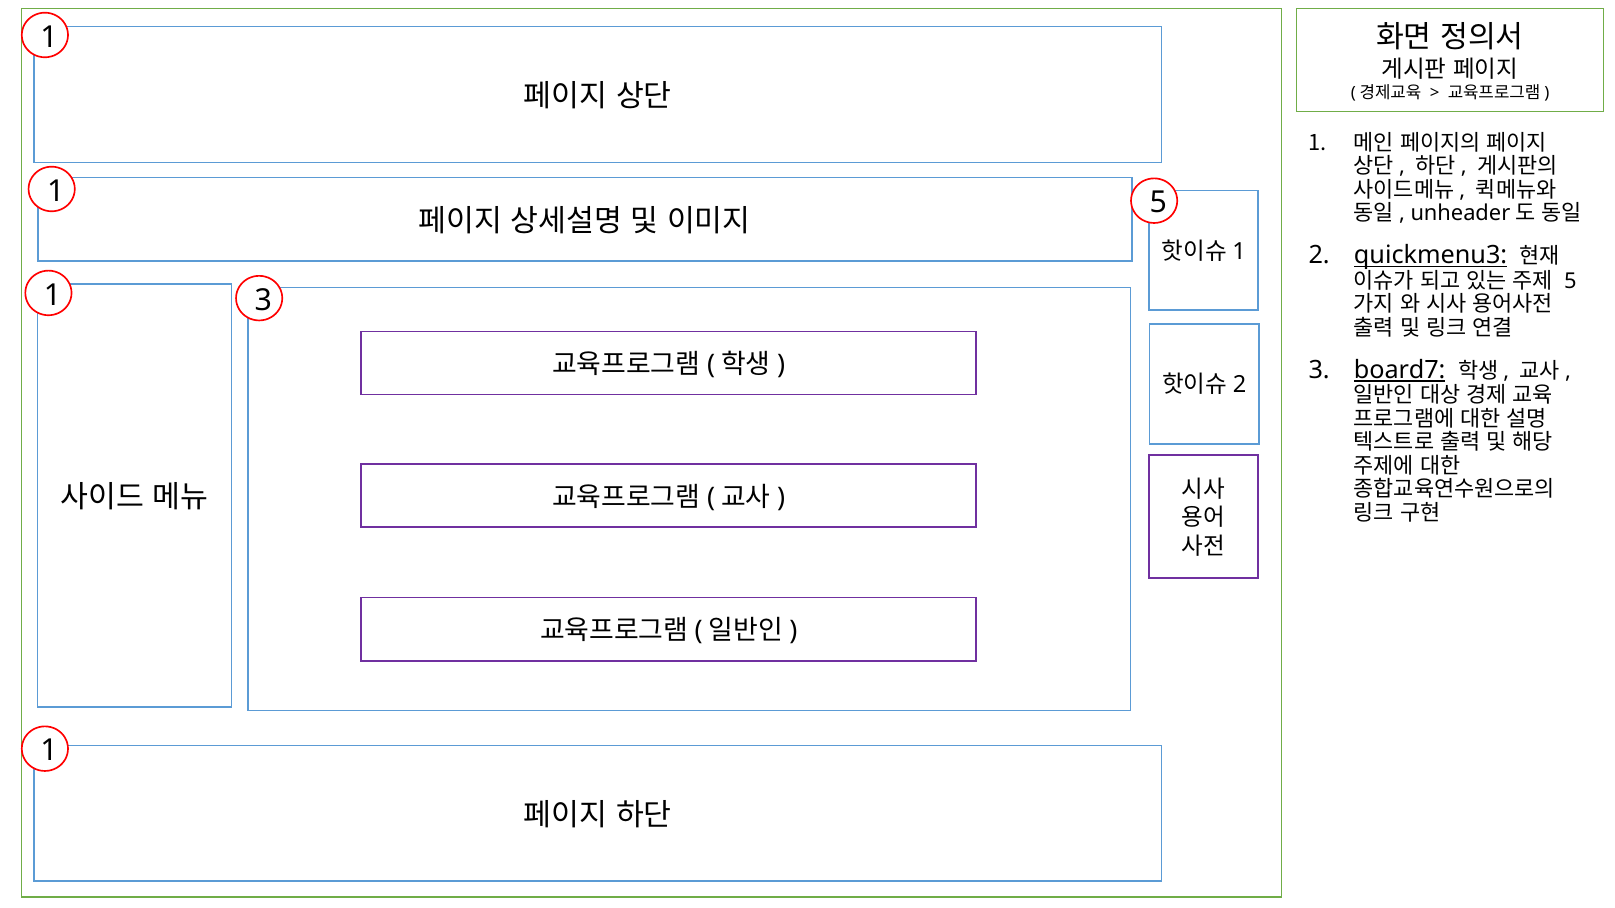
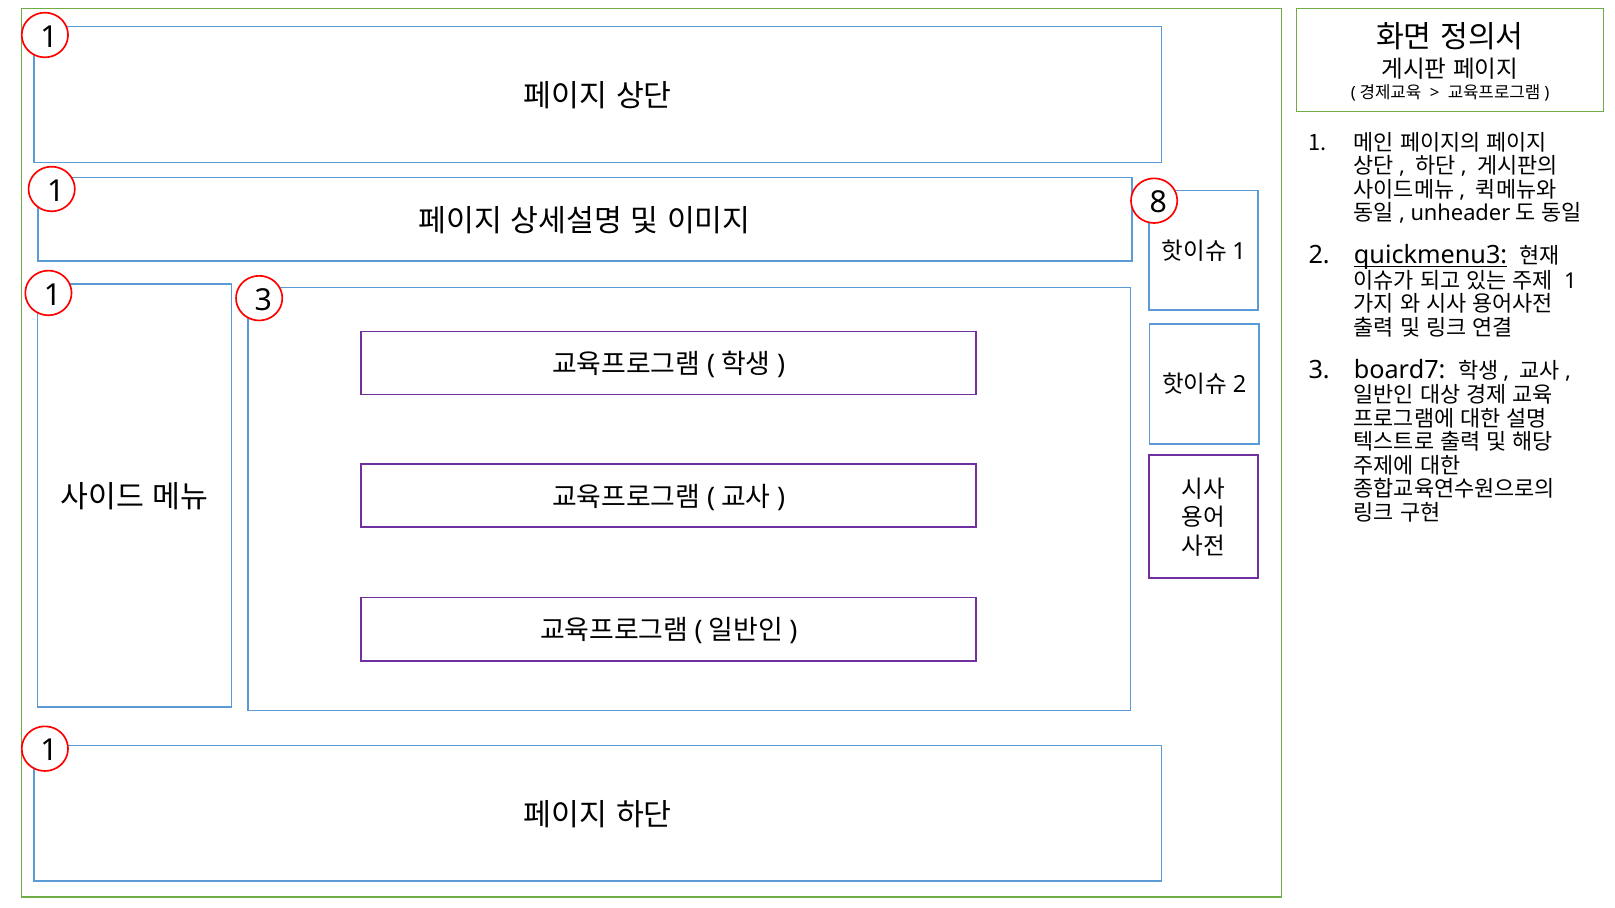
1 5: 5 -> 8 (1158, 203)
5: 5 -> 1 (1570, 281)
board7 underline: present -> none (1400, 370)
